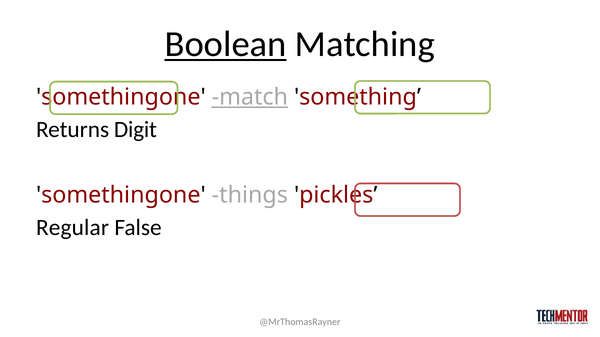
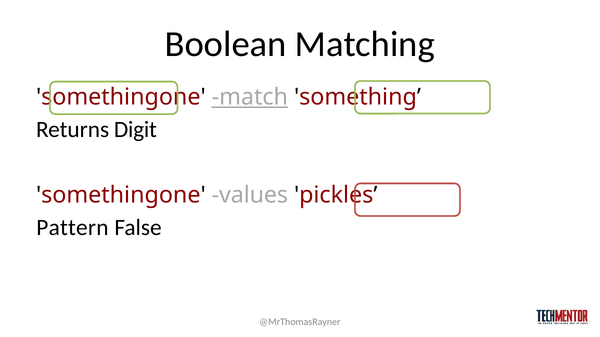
Boolean underline: present -> none (226, 44)
things: things -> values (250, 195)
Regular: Regular -> Pattern (72, 228)
